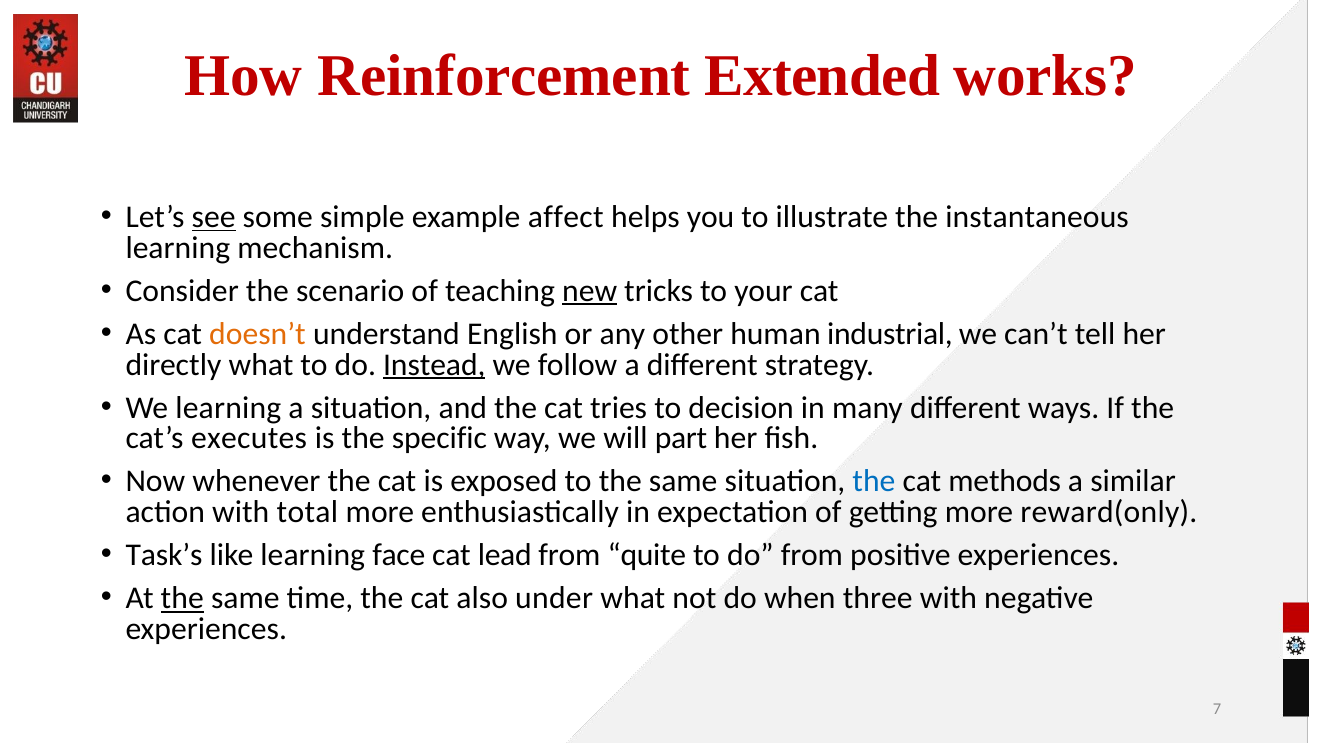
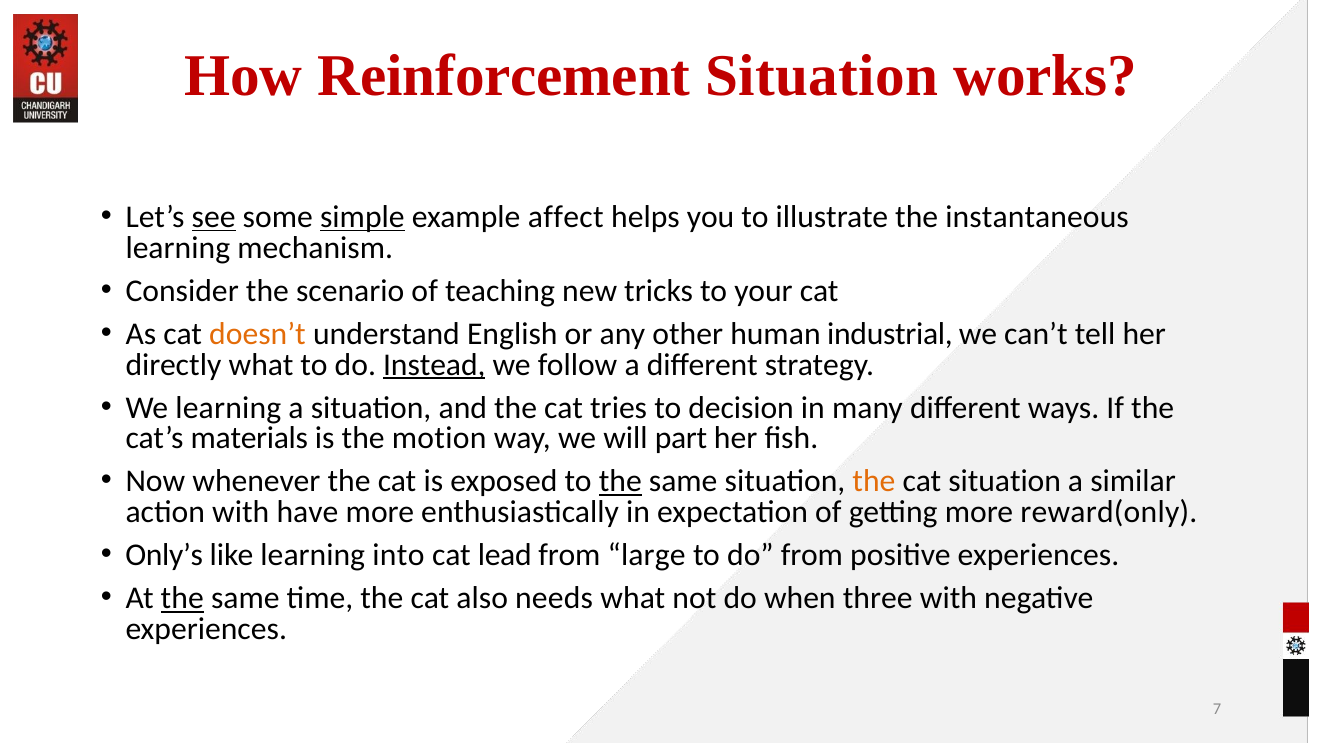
Reinforcement Extended: Extended -> Situation (822, 76)
simple underline: none -> present (362, 217)
new underline: present -> none (590, 291)
executes: executes -> materials (249, 439)
specific: specific -> motion (439, 439)
the underline: none -> present (620, 482)
the colour: blue -> orange (874, 482)
cat methods: methods -> situation (1005, 482)
total: total -> have (307, 513)
Task’s: Task’s -> Only’s (164, 556)
face: face -> into (398, 556)
quite: quite -> large (647, 556)
under: under -> needs (554, 599)
